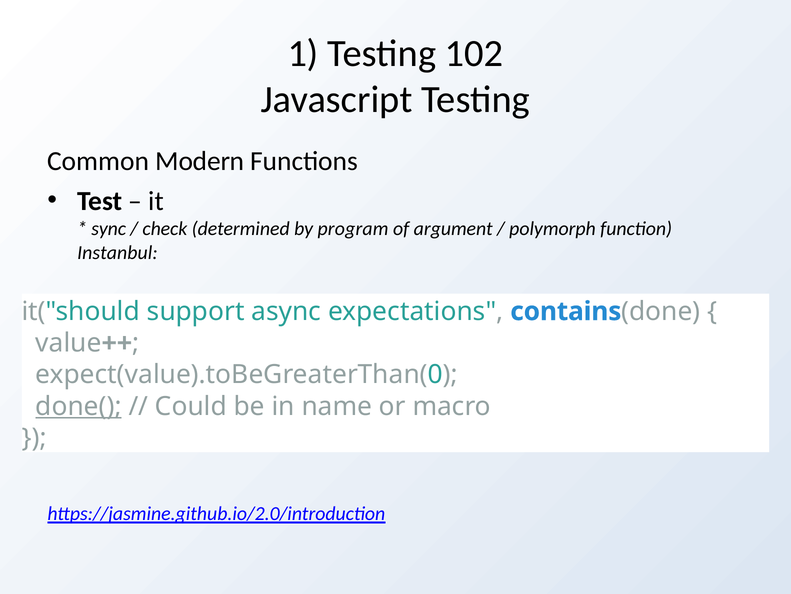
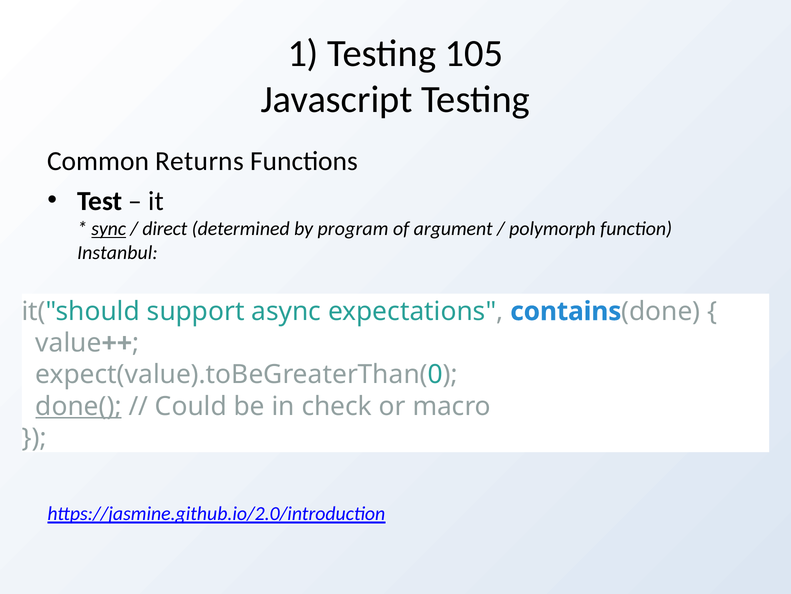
102: 102 -> 105 (474, 53)
Modern: Modern -> Returns (200, 161)
sync underline: none -> present (109, 229)
check: check -> direct (165, 229)
name: name -> check (337, 406)
